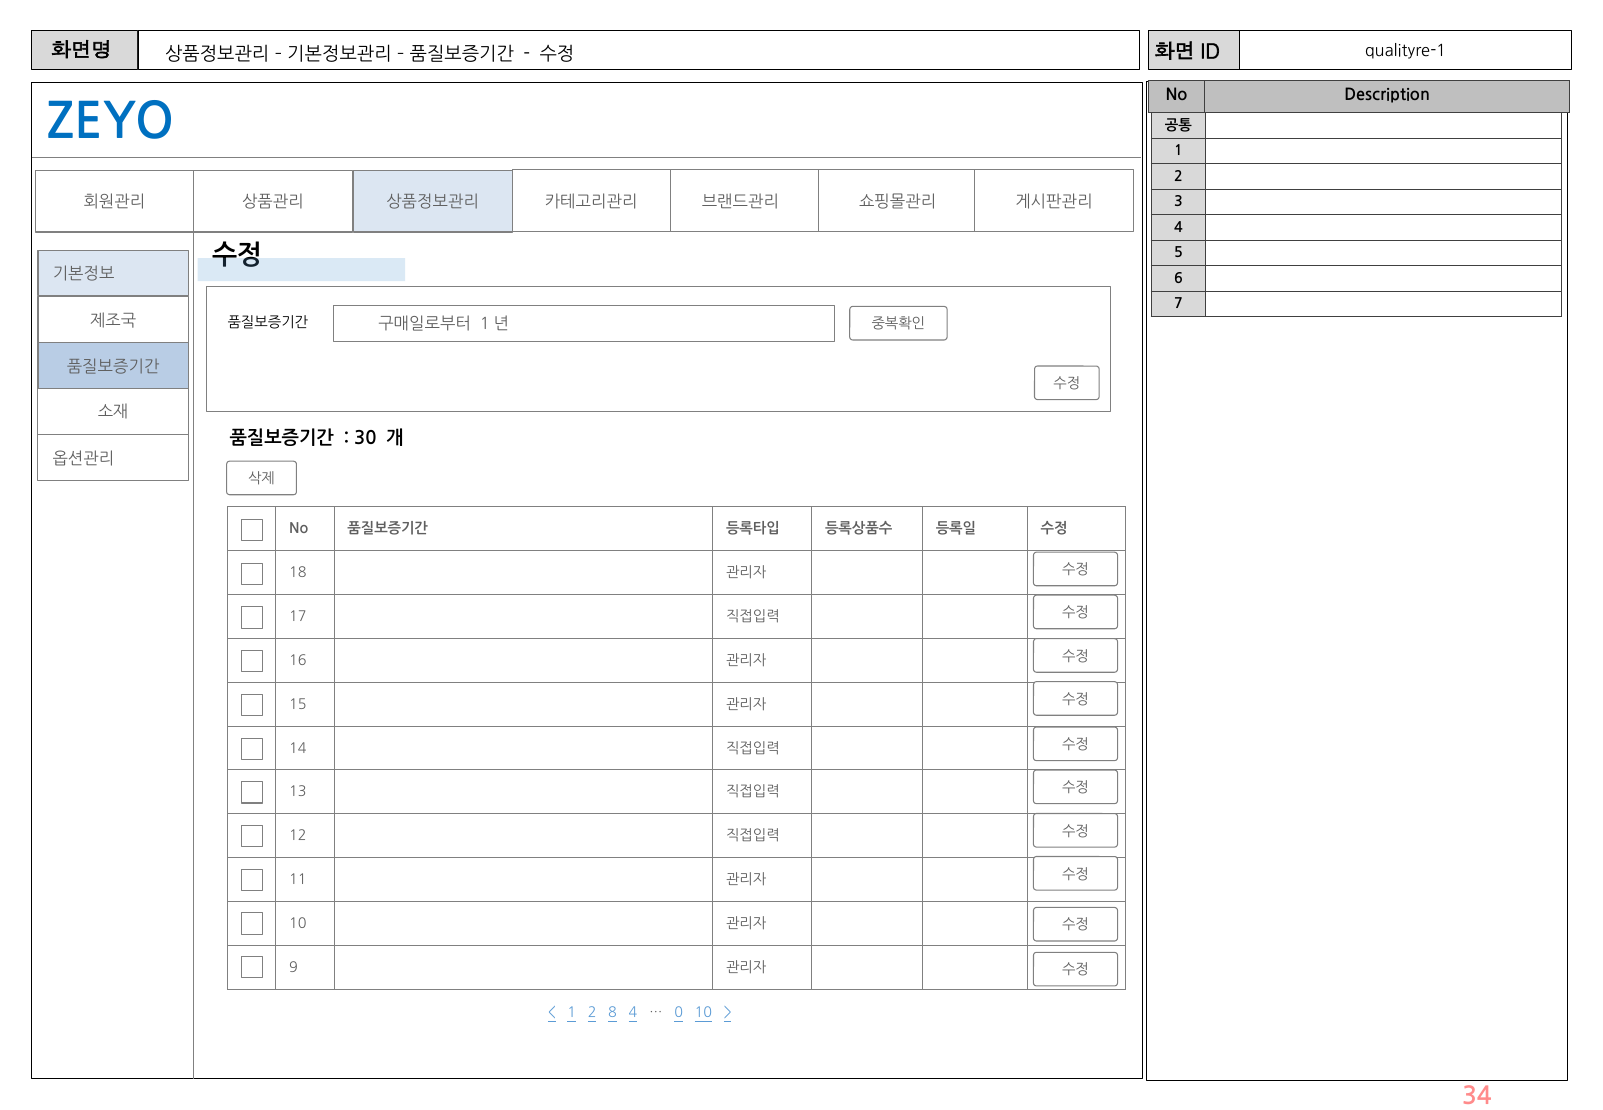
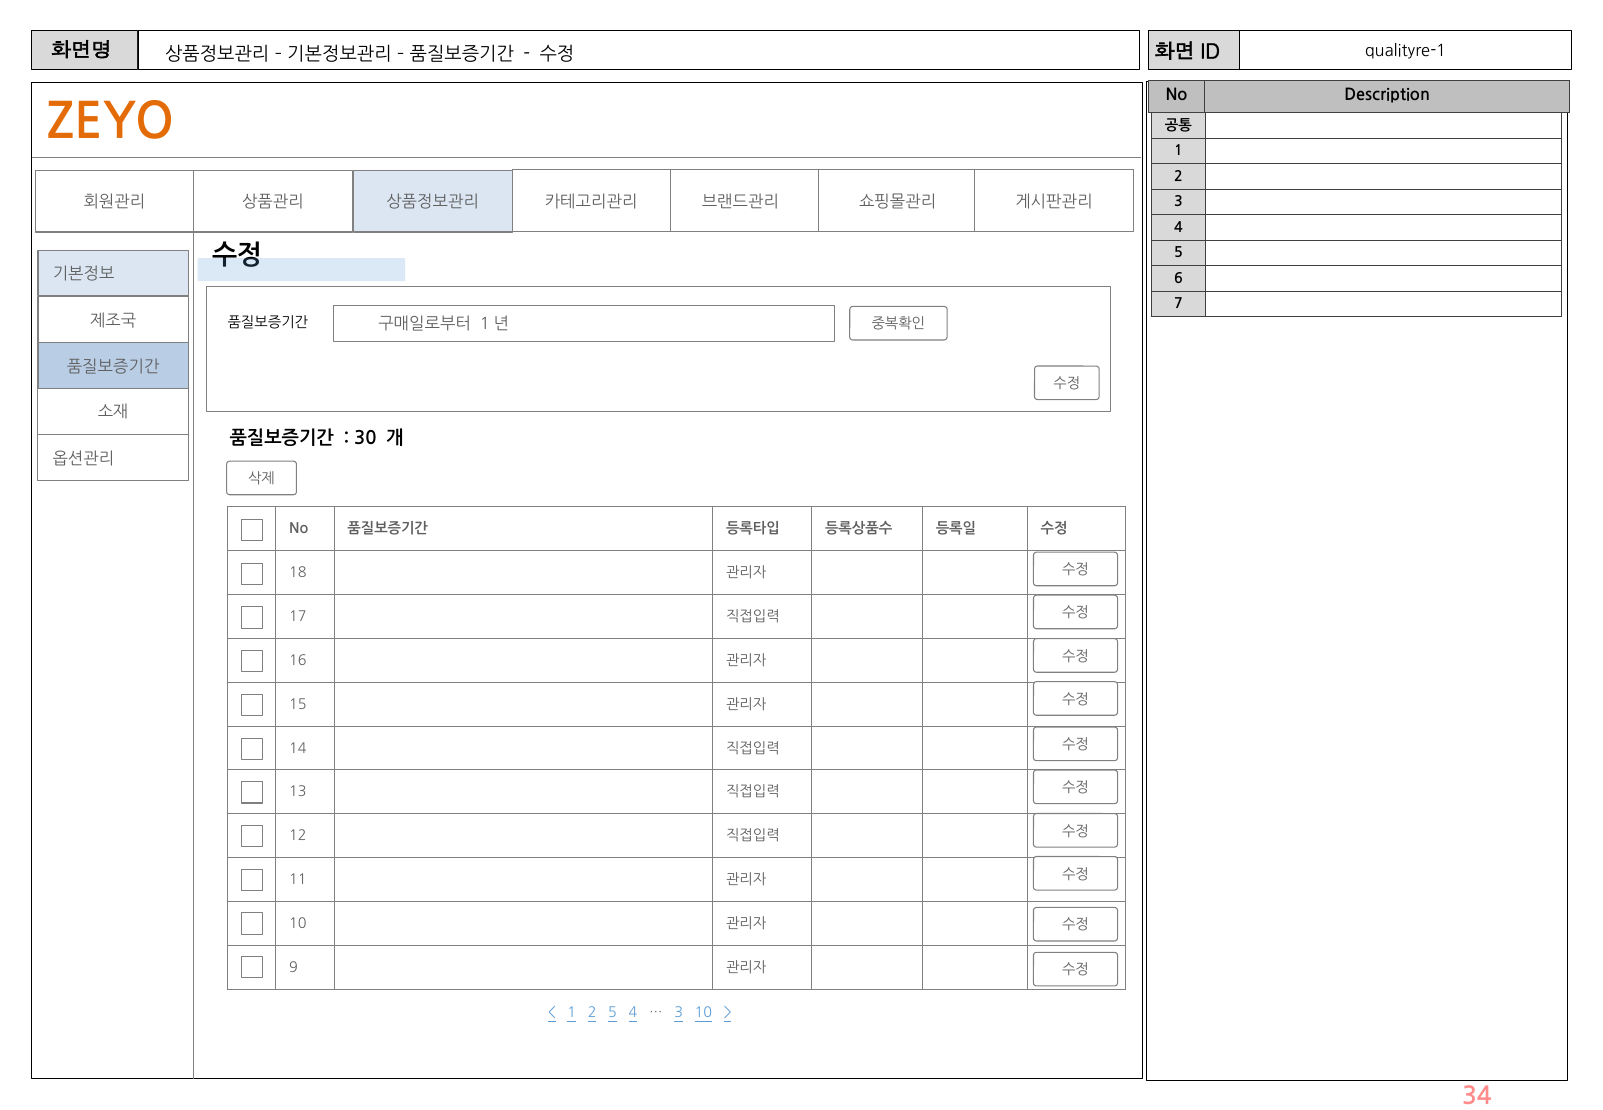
ZEYO colour: blue -> orange (111, 123)
2 8: 8 -> 5 (613, 1012)
0: 0 -> 3 (679, 1012)
